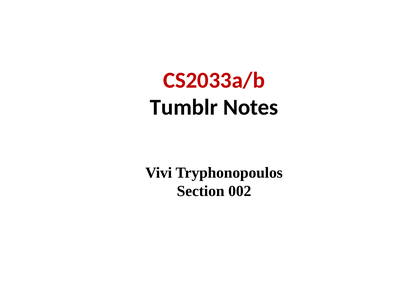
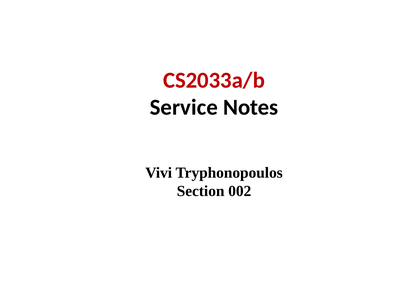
Tumblr: Tumblr -> Service (184, 107)
